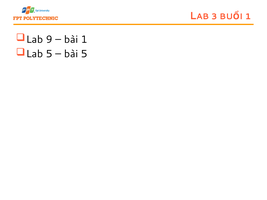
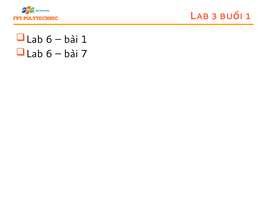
9: 9 -> 6 (49, 39)
5: 5 -> 6 (49, 54)
bài 5: 5 -> 7 (84, 54)
